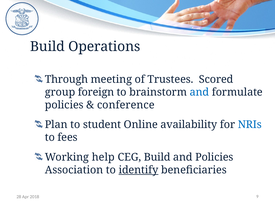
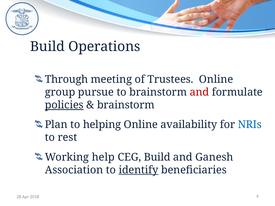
Trustees Scored: Scored -> Online (216, 80)
foreign: foreign -> pursue (96, 92)
and colour: blue -> red (199, 92)
policies underline: none -> present (64, 105)
conference: conference -> brainstorm (126, 105)
student: student -> helping (102, 125)
fees: fees -> rest (67, 138)
and Policies: Policies -> Ganesh (214, 157)
